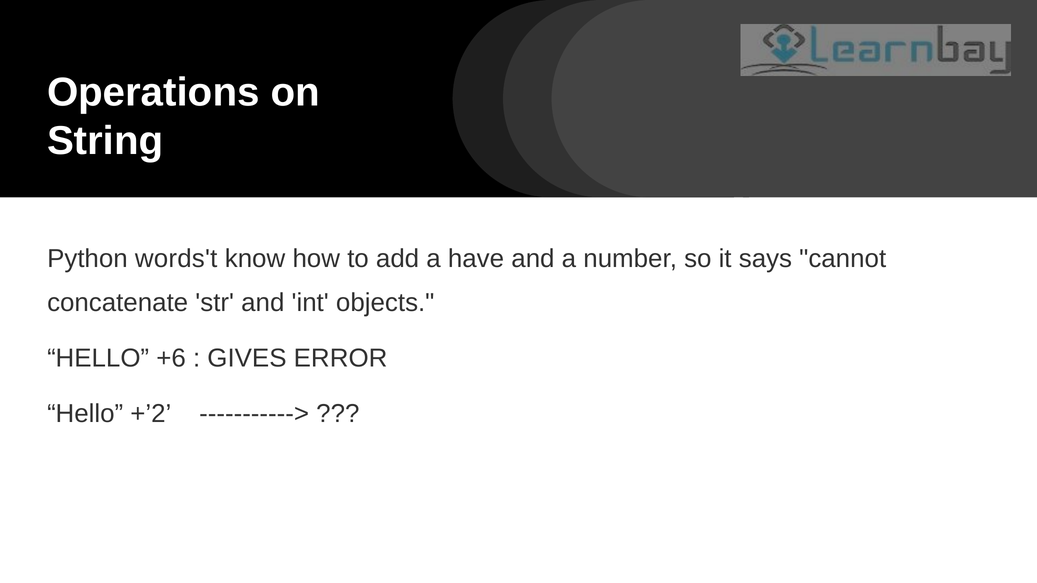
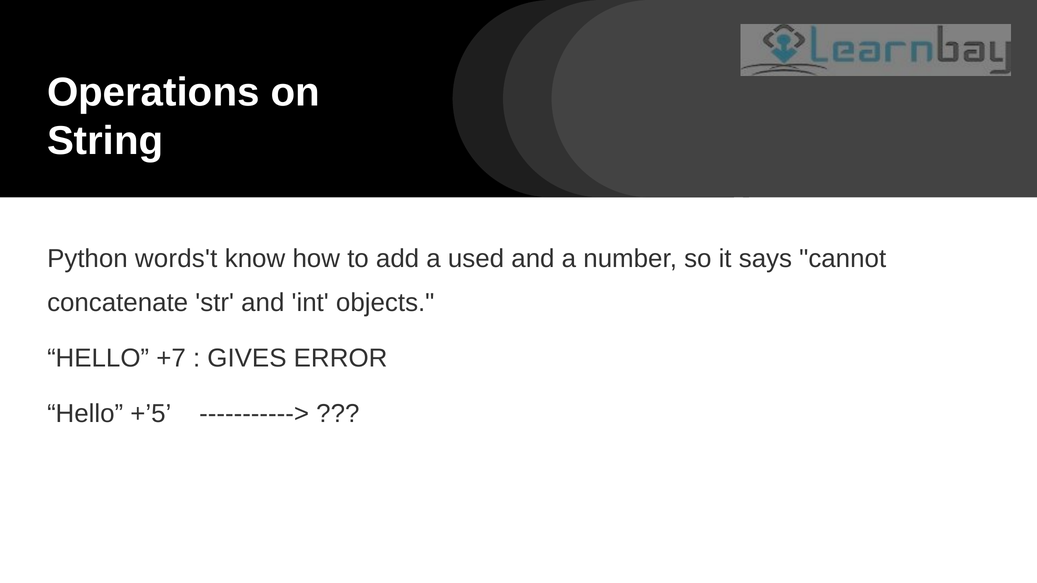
have: have -> used (476, 259)
+6: +6 -> +7 (171, 358)
+’2: +’2 -> +’5 (151, 414)
